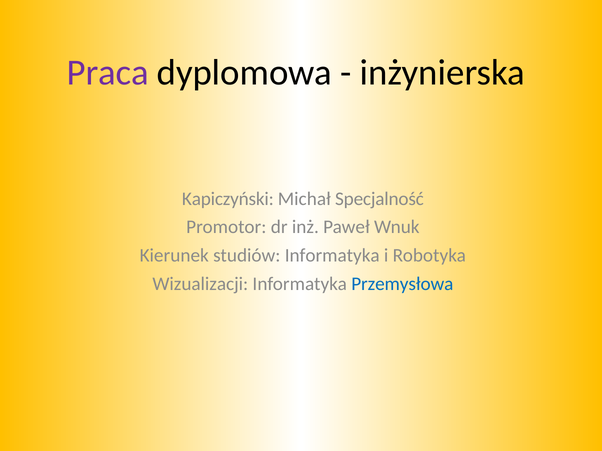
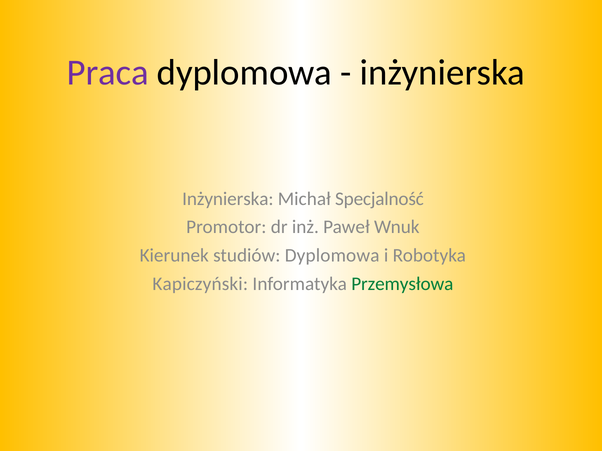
Kapiczyński: Kapiczyński -> Inżynierska (228, 199)
studiów Informatyka: Informatyka -> Dyplomowa (332, 256)
Wizualizacji: Wizualizacji -> Kapiczyński (200, 284)
Przemysłowa colour: blue -> green (402, 284)
